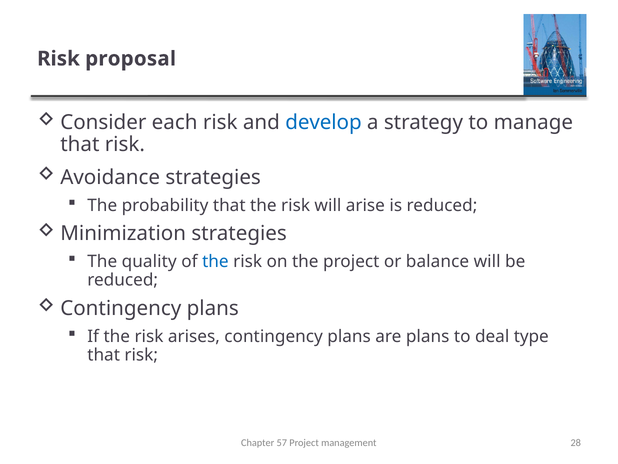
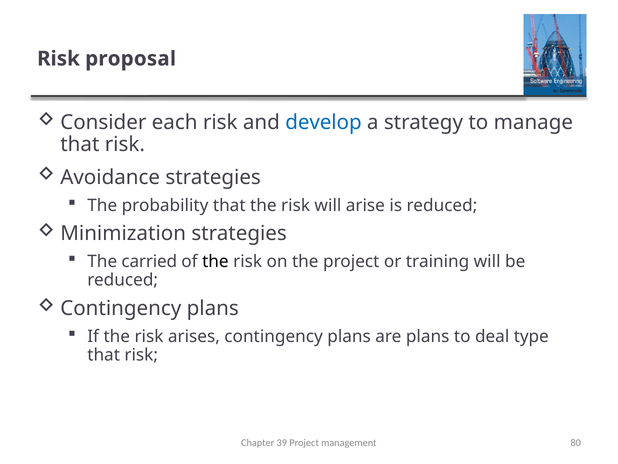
quality: quality -> carried (149, 261)
the colour: blue -> black (215, 261)
balance: balance -> training (438, 261)
57: 57 -> 39 (282, 443)
28: 28 -> 80 (576, 443)
